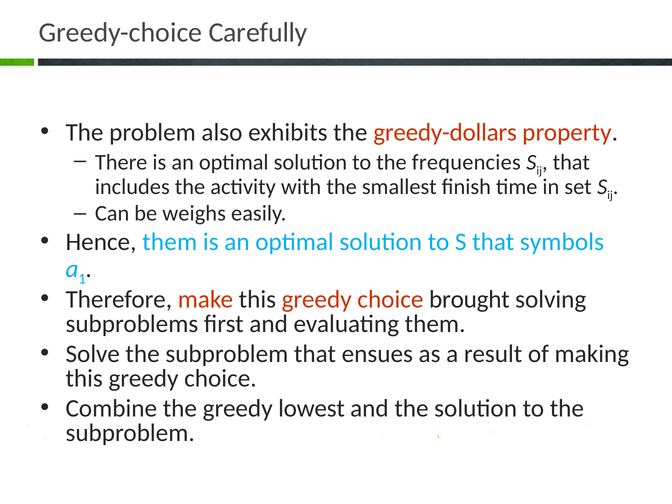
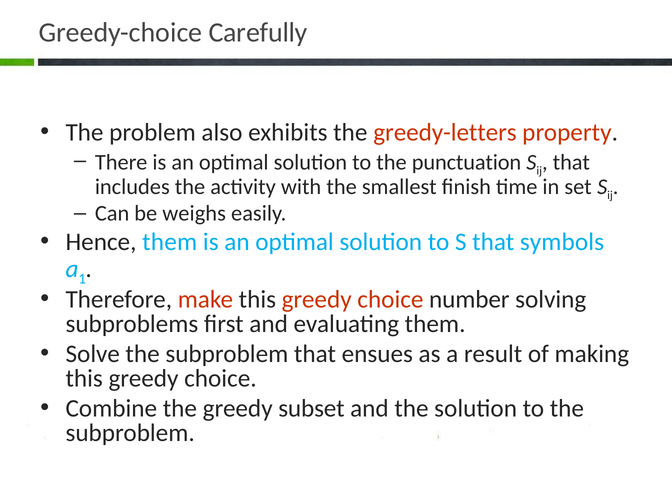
greedy-dollars: greedy-dollars -> greedy-letters (445, 132)
frequencies: frequencies -> punctuation (467, 162)
brought: brought -> number (469, 299)
lowest: lowest -> subset (311, 408)
